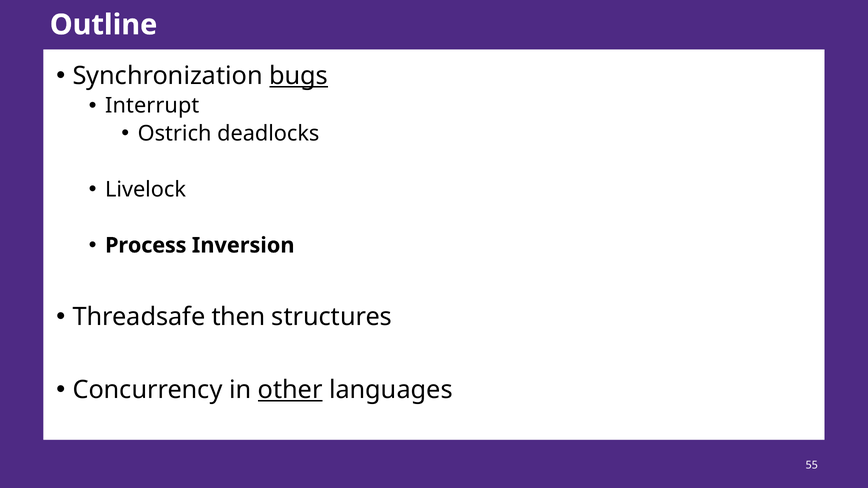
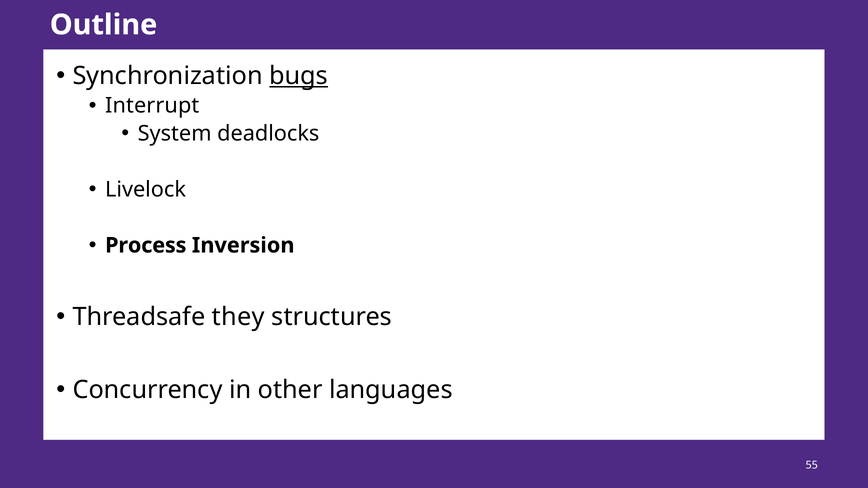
Ostrich: Ostrich -> System (175, 134)
then: then -> they (238, 317)
other underline: present -> none (290, 390)
